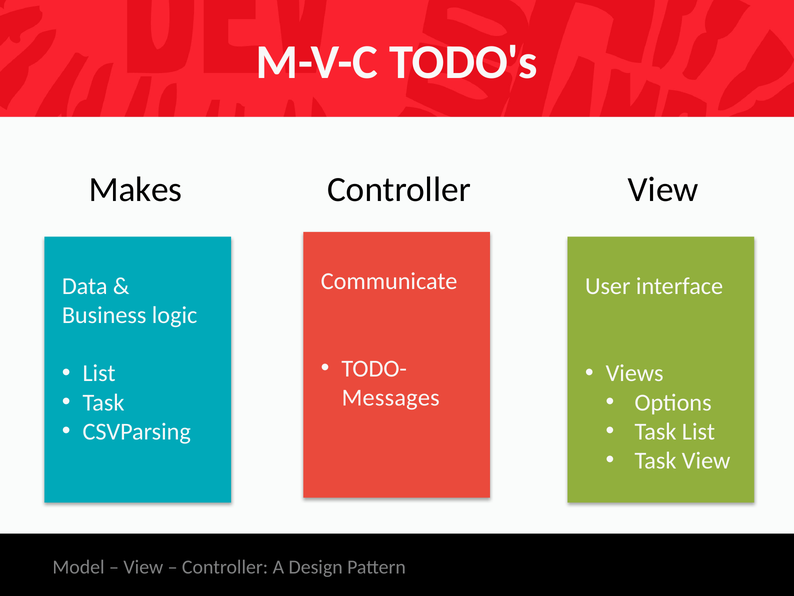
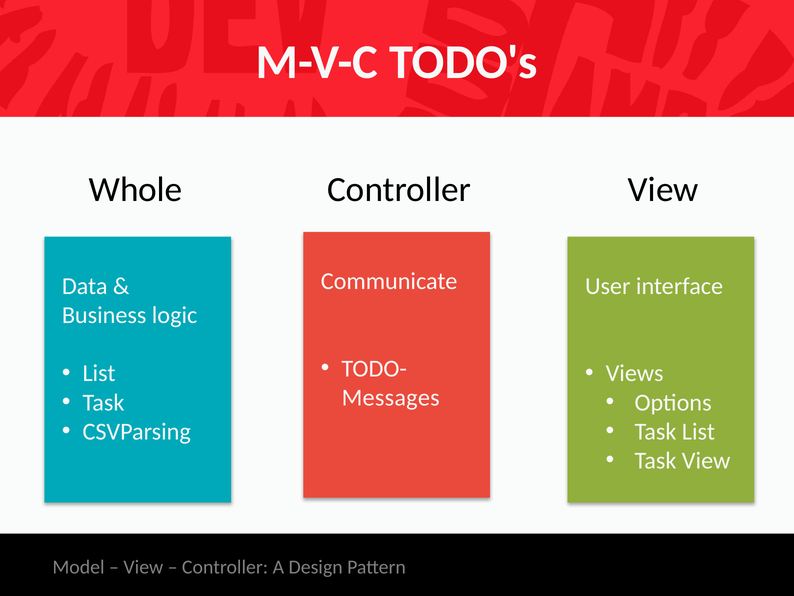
Makes: Makes -> Whole (136, 190)
